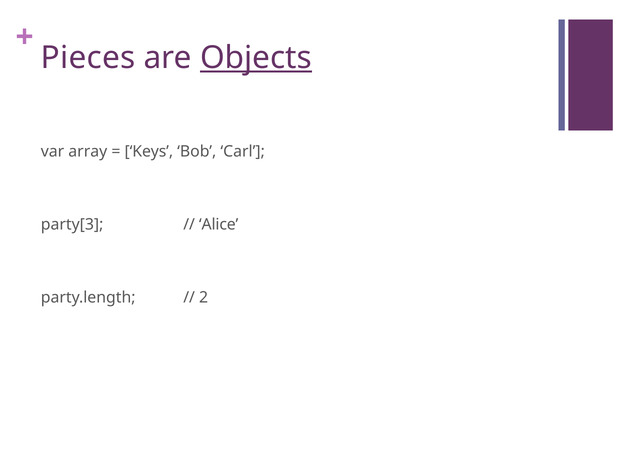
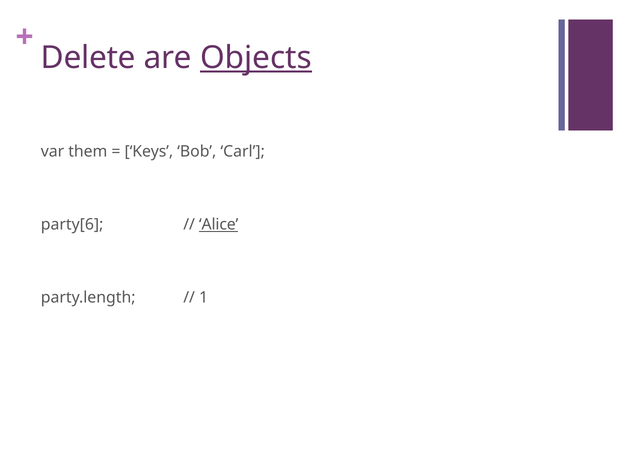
Pieces: Pieces -> Delete (88, 58)
array: array -> them (88, 151)
party[3: party[3 -> party[6 (72, 224)
Alice underline: none -> present (219, 224)
2: 2 -> 1 (204, 298)
